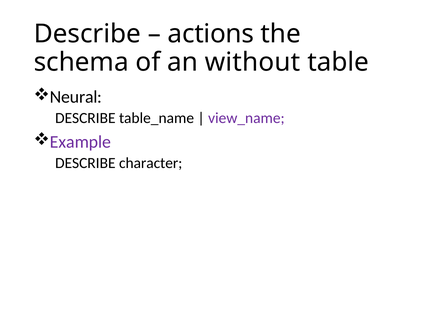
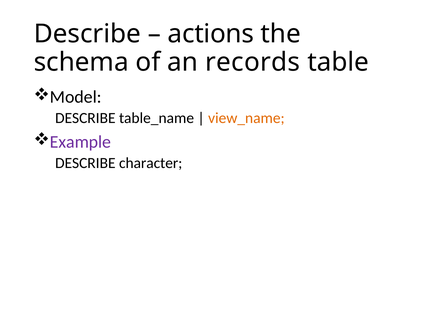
without: without -> records (253, 62)
Neural: Neural -> Model (76, 97)
view_name colour: purple -> orange (246, 118)
